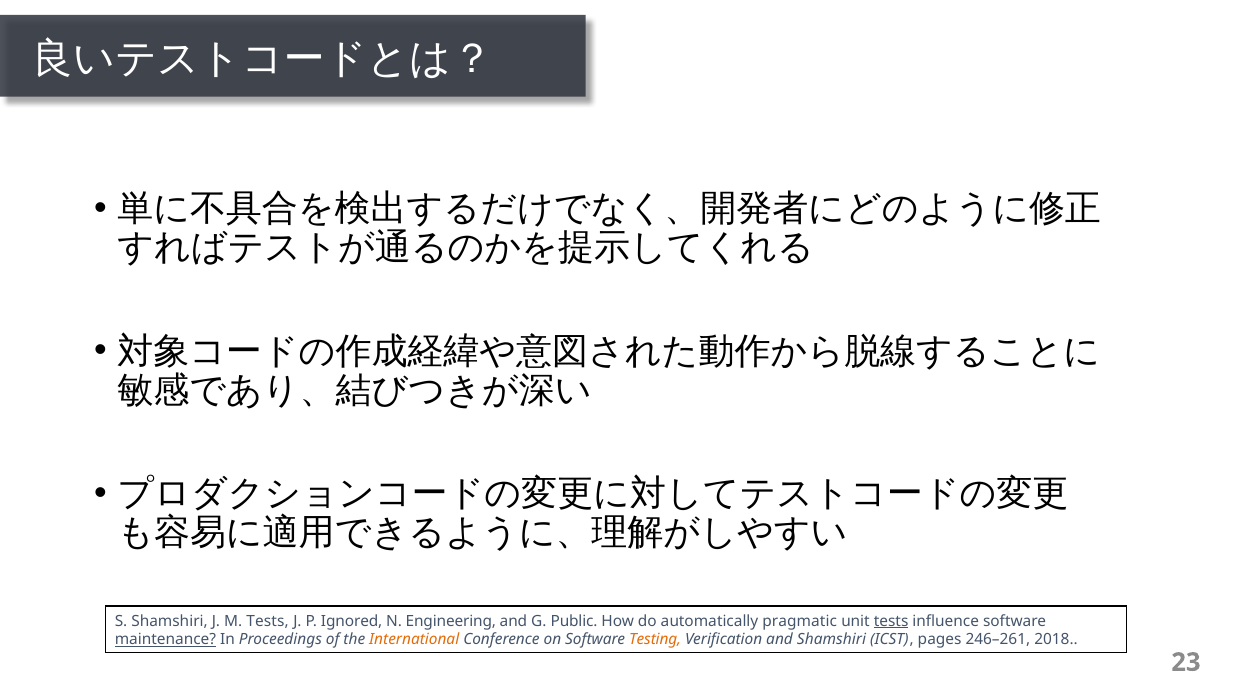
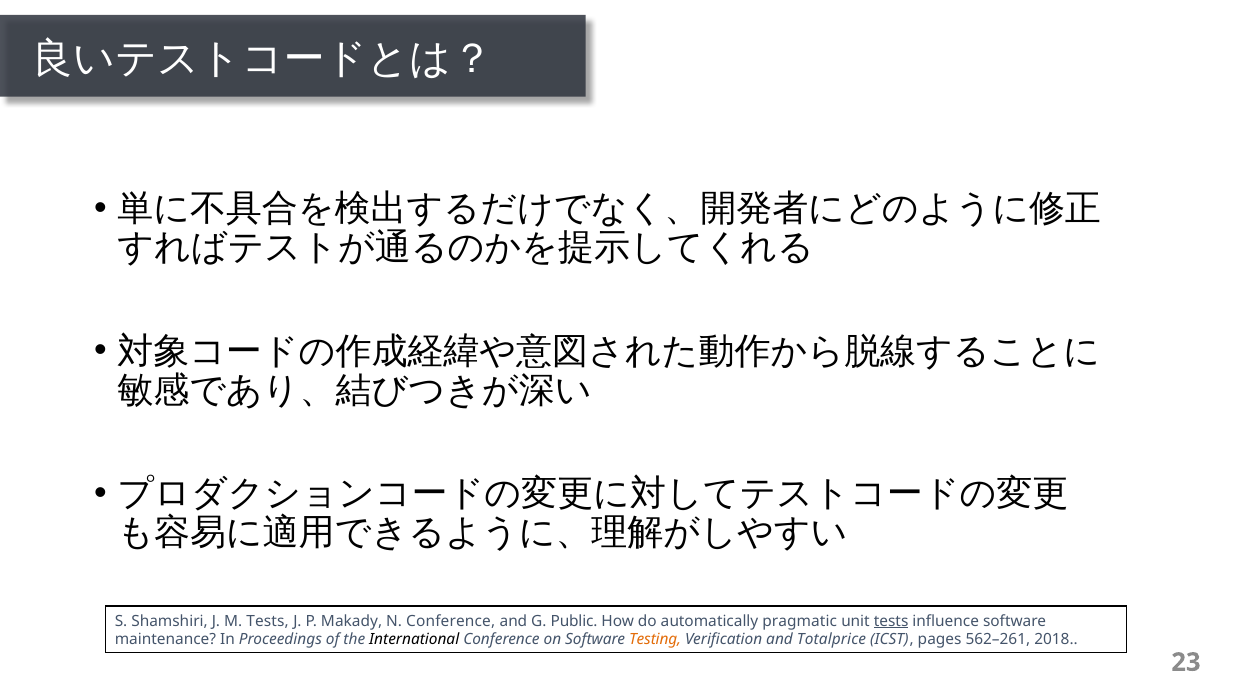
Ignored: Ignored -> Makady (352, 621)
N Engineering: Engineering -> Conference (451, 621)
maintenance underline: present -> none (165, 639)
International colour: orange -> black (414, 639)
and Shamshiri: Shamshiri -> Totalprice (832, 639)
246–261: 246–261 -> 562–261 (998, 639)
